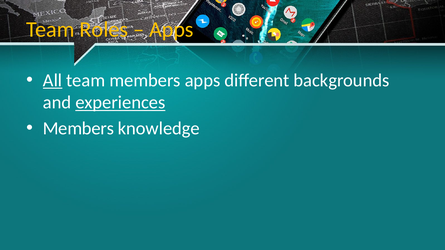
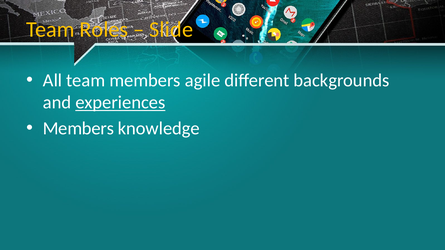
Apps: Apps -> Slide (171, 30)
All underline: present -> none (53, 80)
members apps: apps -> agile (203, 80)
